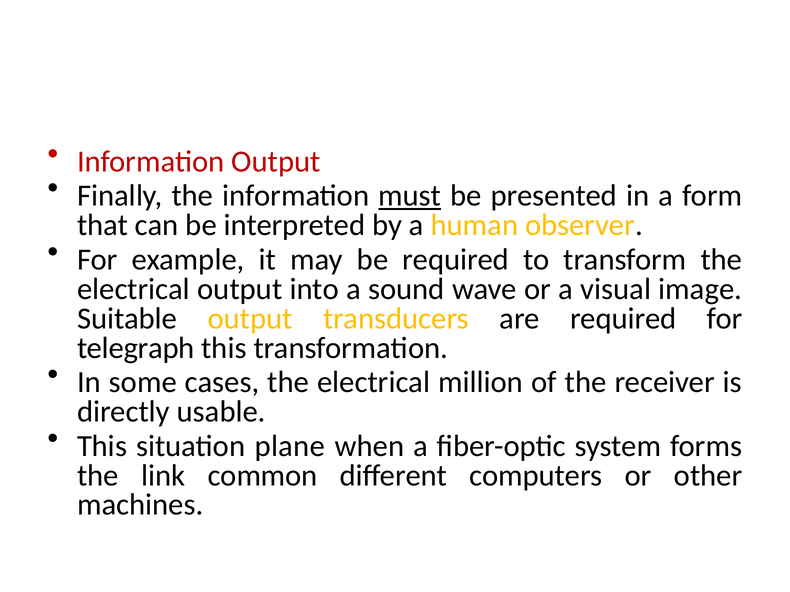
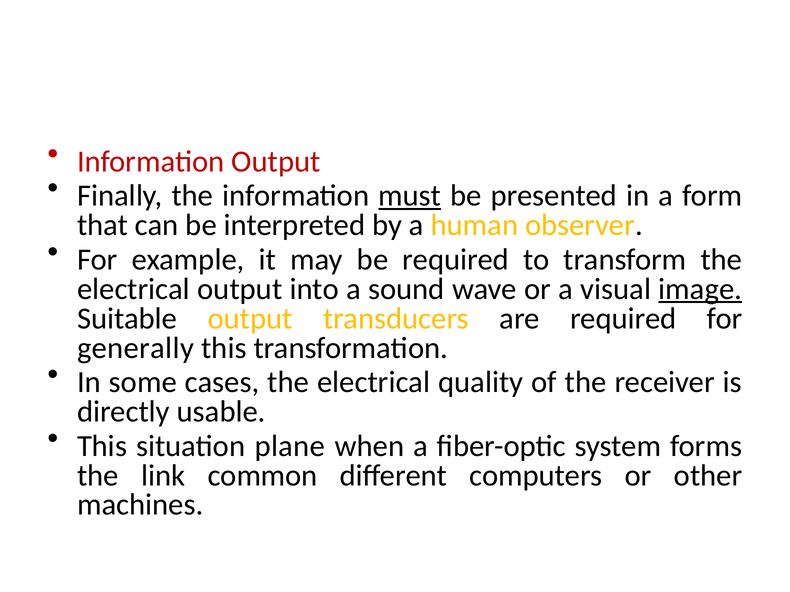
image underline: none -> present (700, 289)
telegraph: telegraph -> generally (135, 348)
million: million -> quality (481, 382)
